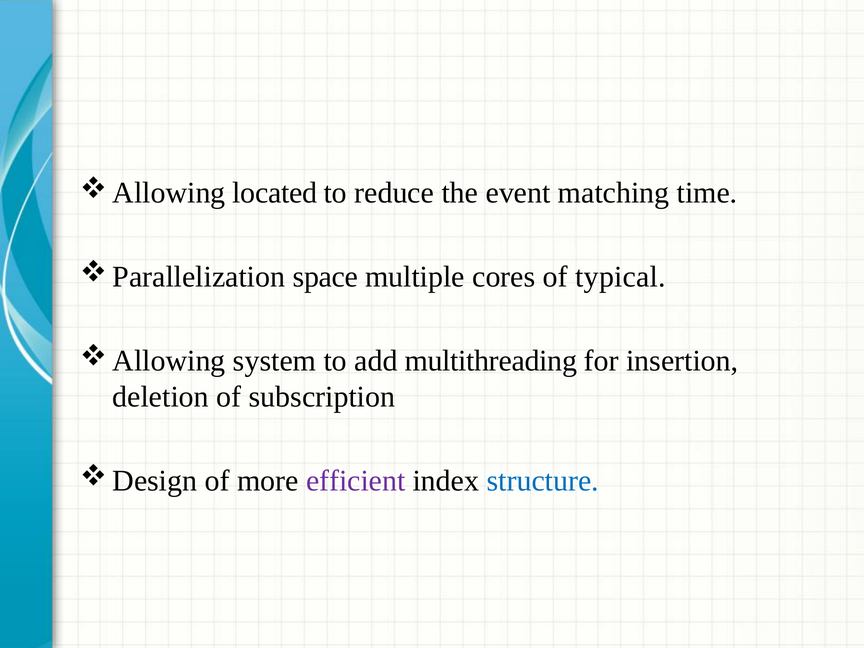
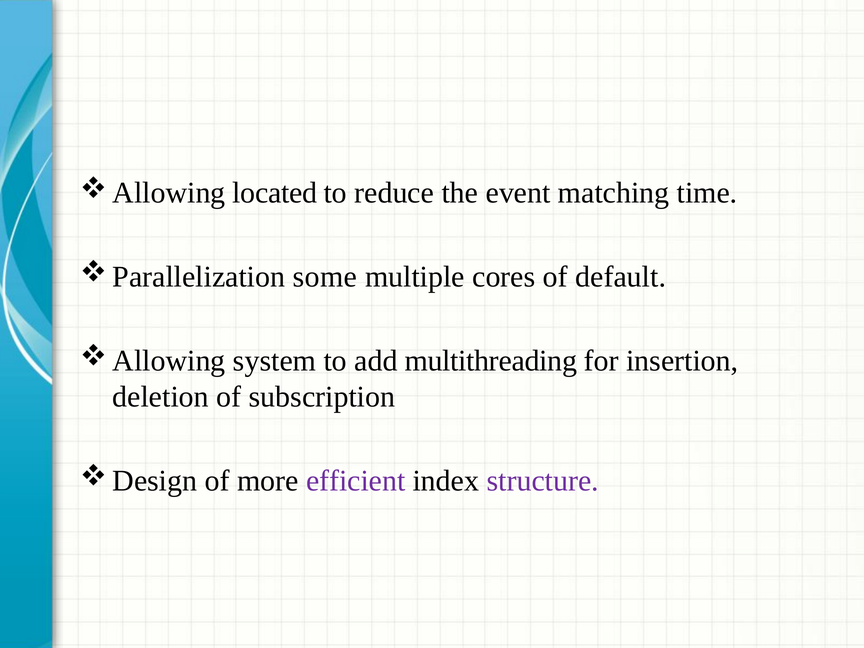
space: space -> some (325, 277)
typical: typical -> default (621, 277)
structure colour: blue -> purple (543, 481)
